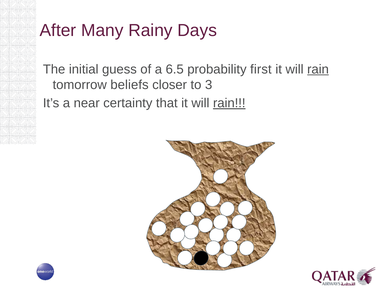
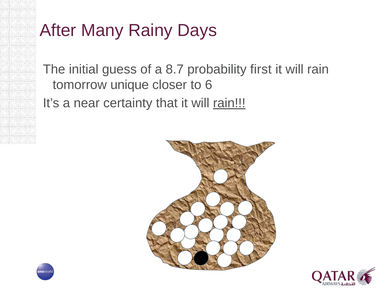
6.5: 6.5 -> 8.7 (175, 69)
rain underline: present -> none (318, 69)
beliefs: beliefs -> unique (130, 85)
3: 3 -> 6 (209, 85)
